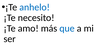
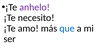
anhelo colour: blue -> purple (35, 7)
